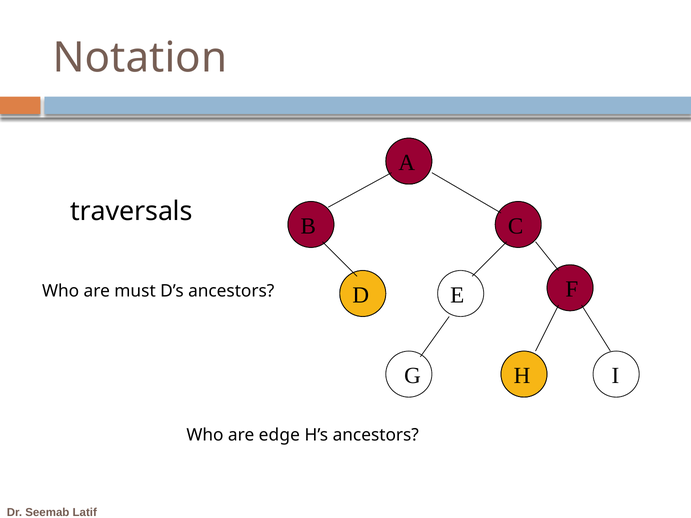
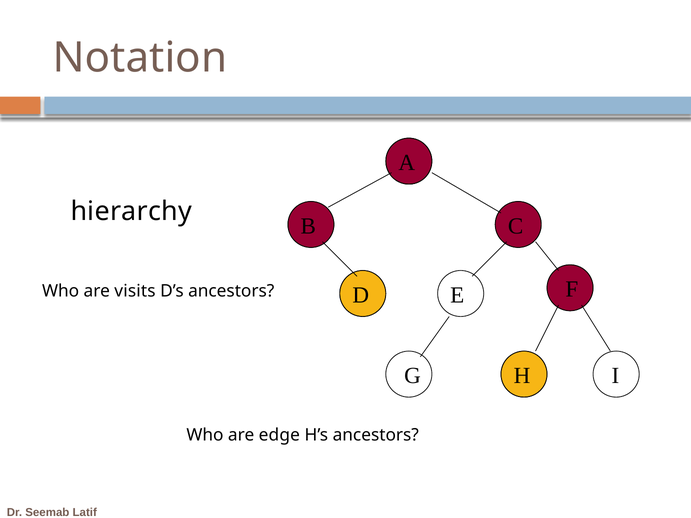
traversals: traversals -> hierarchy (131, 211)
must: must -> visits (135, 291)
